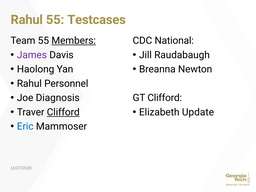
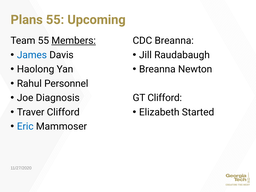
Rahul: Rahul -> Plans (27, 20)
Testcases: Testcases -> Upcoming (97, 20)
CDC National: National -> Breanna (174, 41)
James colour: purple -> blue (32, 55)
Clifford underline: present -> none (63, 112)
Update: Update -> Started (198, 112)
